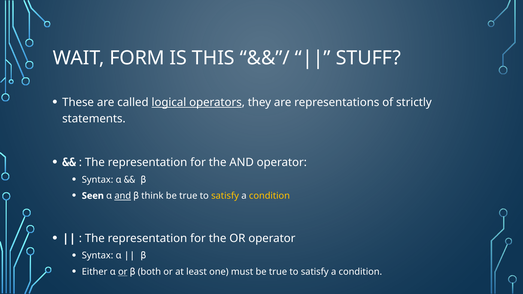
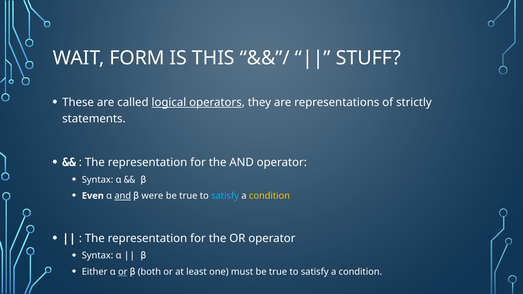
Seen: Seen -> Even (93, 196)
think: think -> were (152, 196)
satisfy colour: yellow -> light blue (225, 196)
